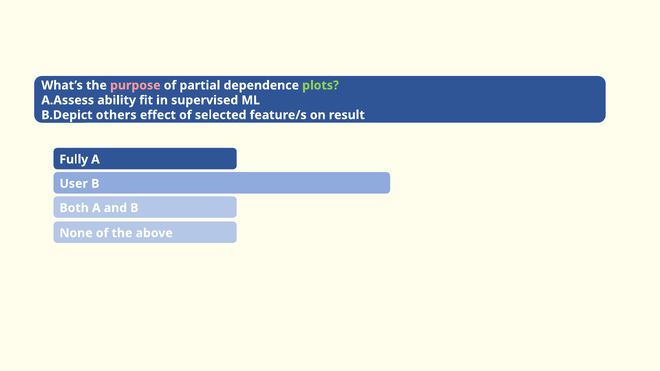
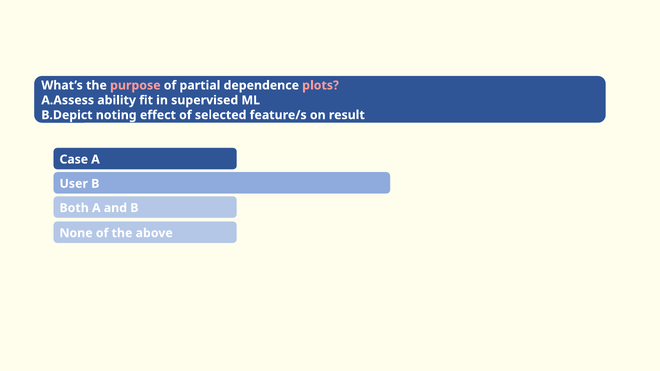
plots colour: light green -> pink (321, 85)
others: others -> noting (116, 115)
Fully: Fully -> Case (74, 160)
